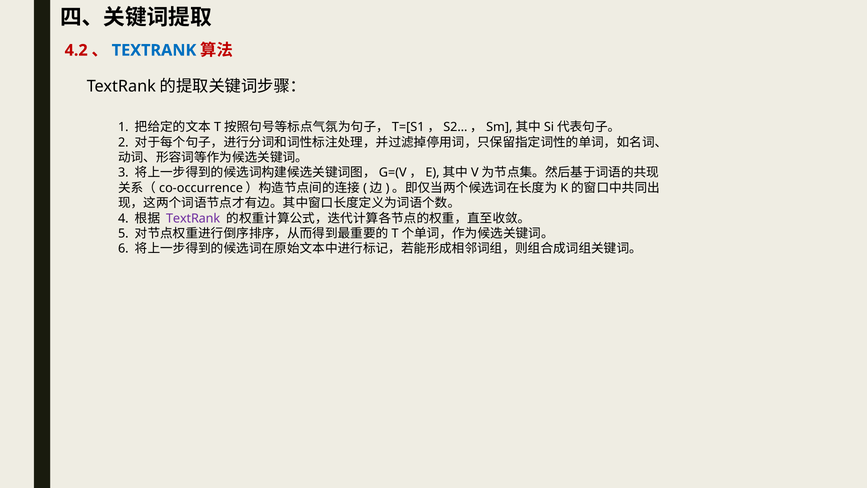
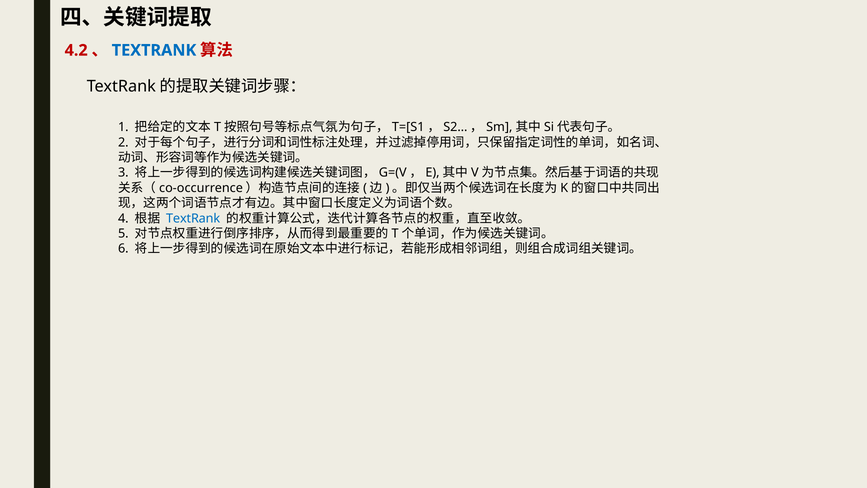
TextRank colour: purple -> blue (193, 218)
